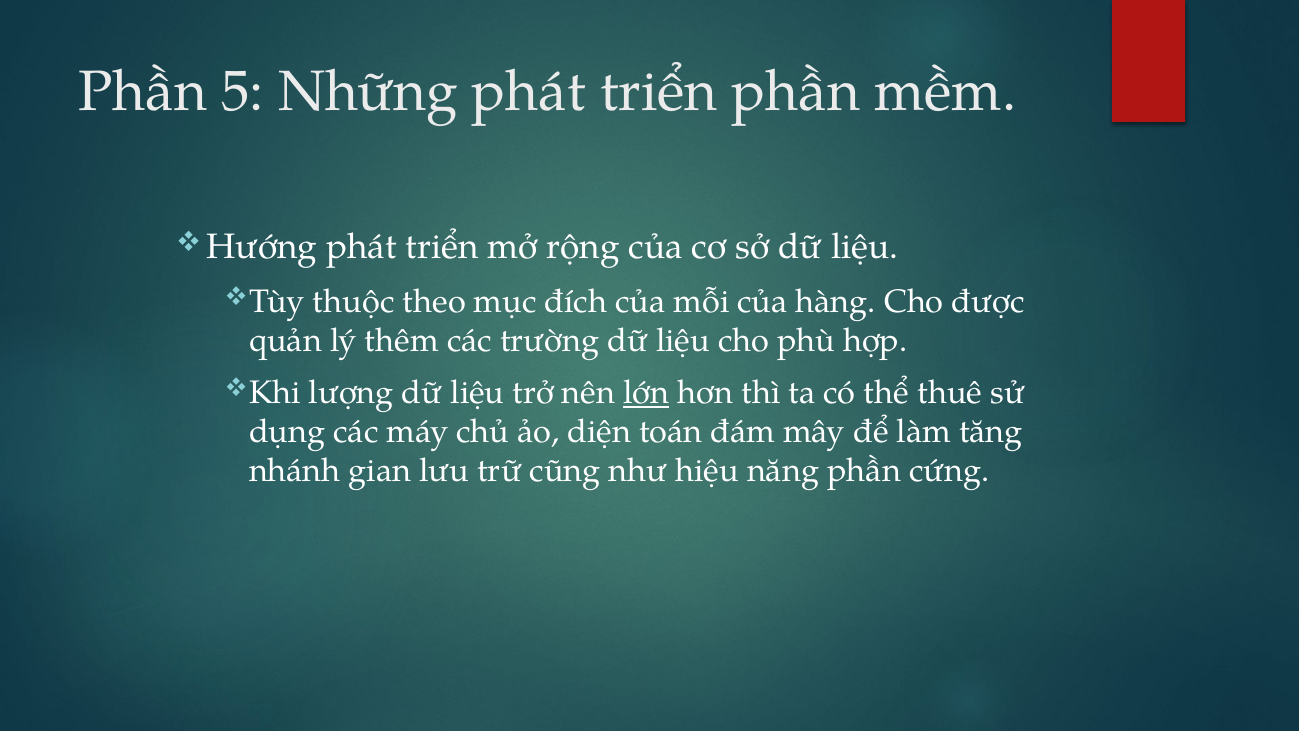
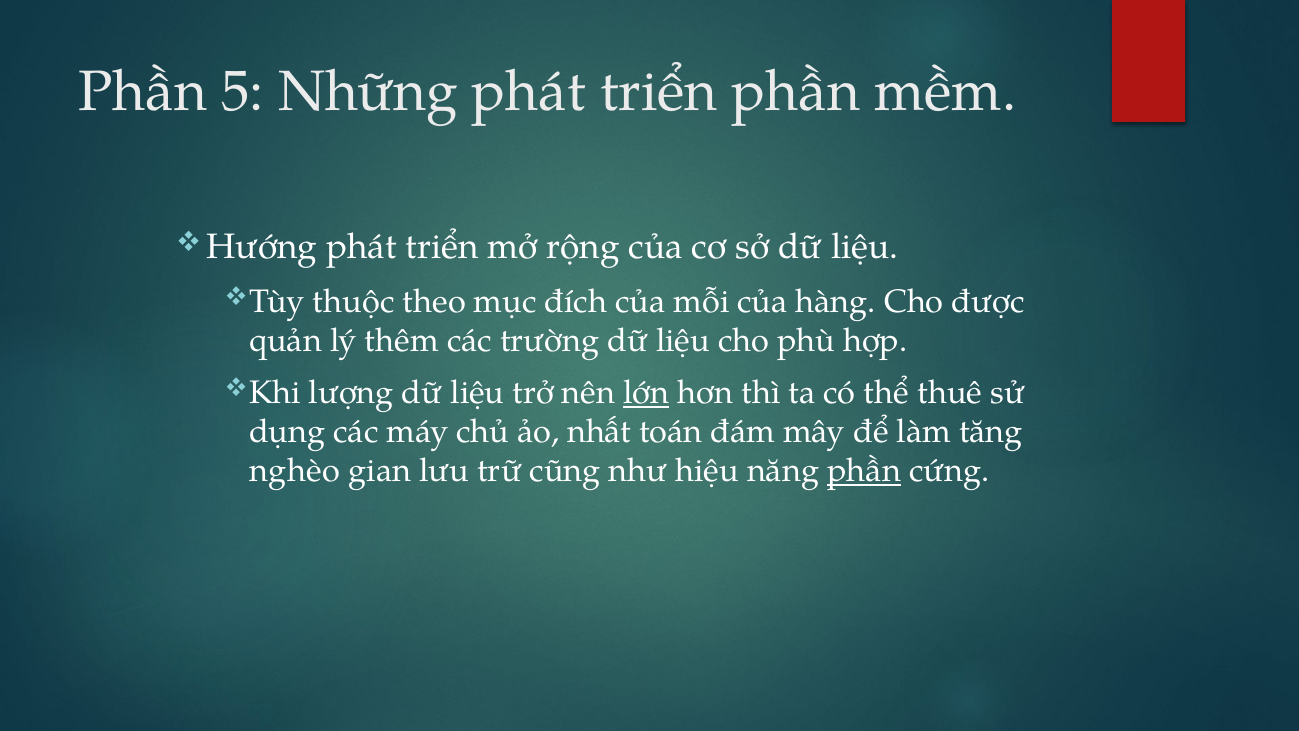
diện: diện -> nhất (599, 432)
nhánh: nhánh -> nghèo (295, 471)
phần underline: none -> present (864, 471)
